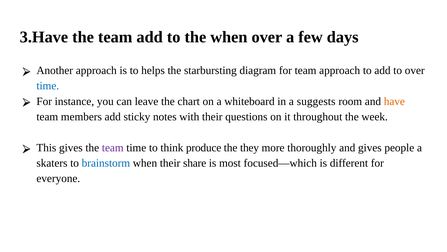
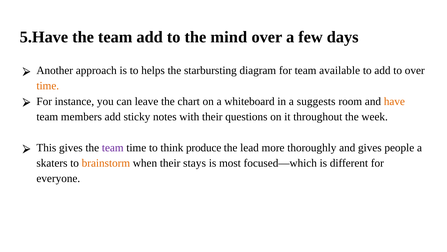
3.Have: 3.Have -> 5.Have (44, 37)
the when: when -> mind (229, 37)
team approach: approach -> available (340, 70)
time colour: blue -> orange (48, 86)
they: they -> lead (250, 147)
brainstorm colour: blue -> orange (106, 163)
share: share -> stays (195, 163)
